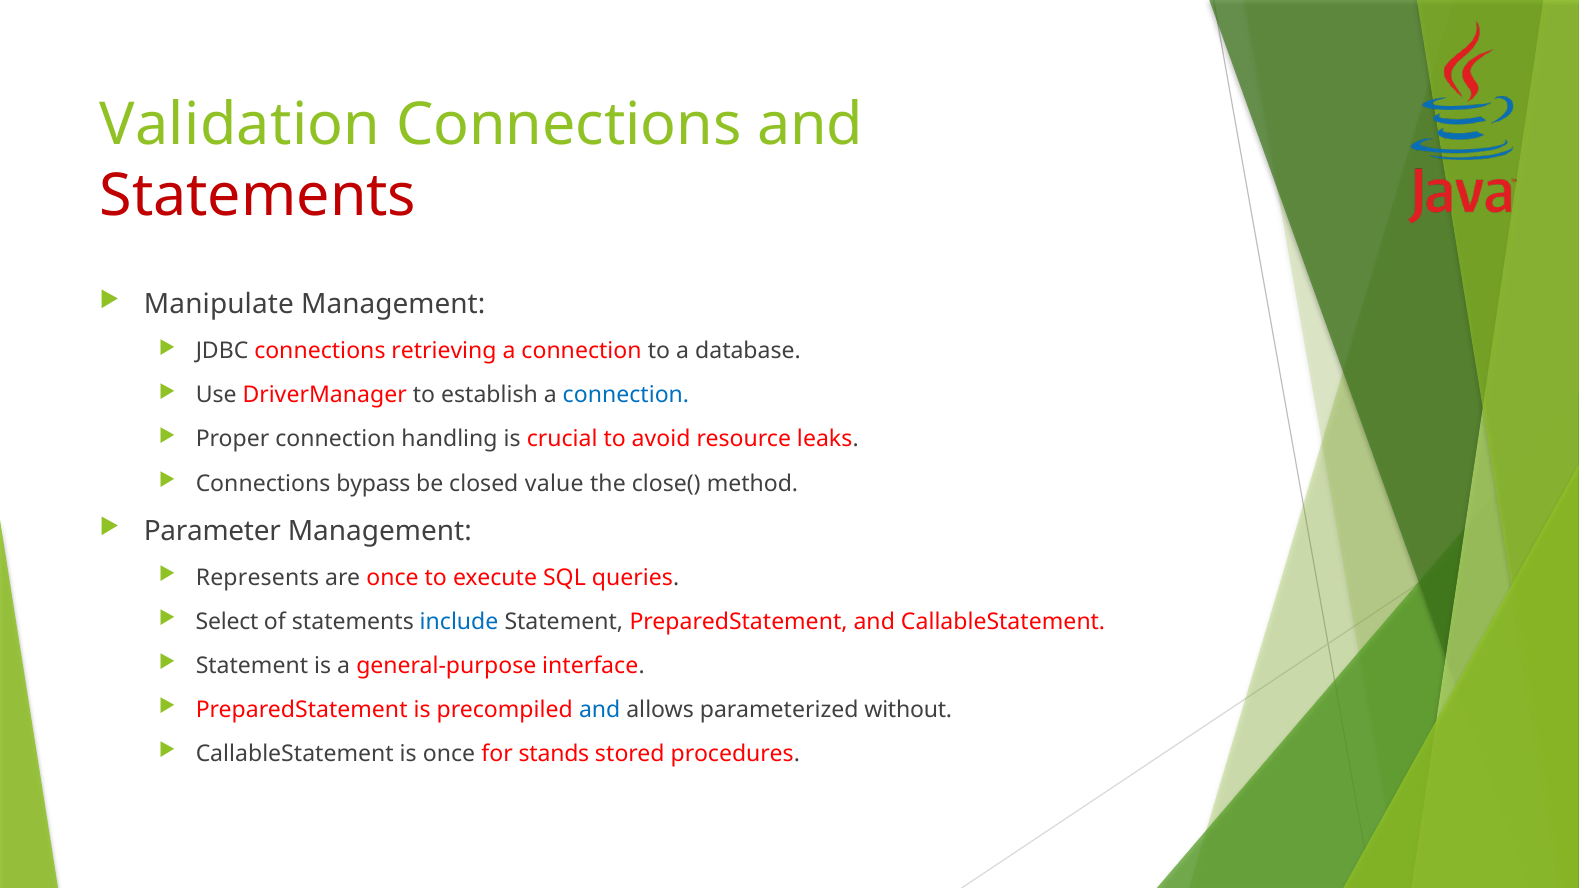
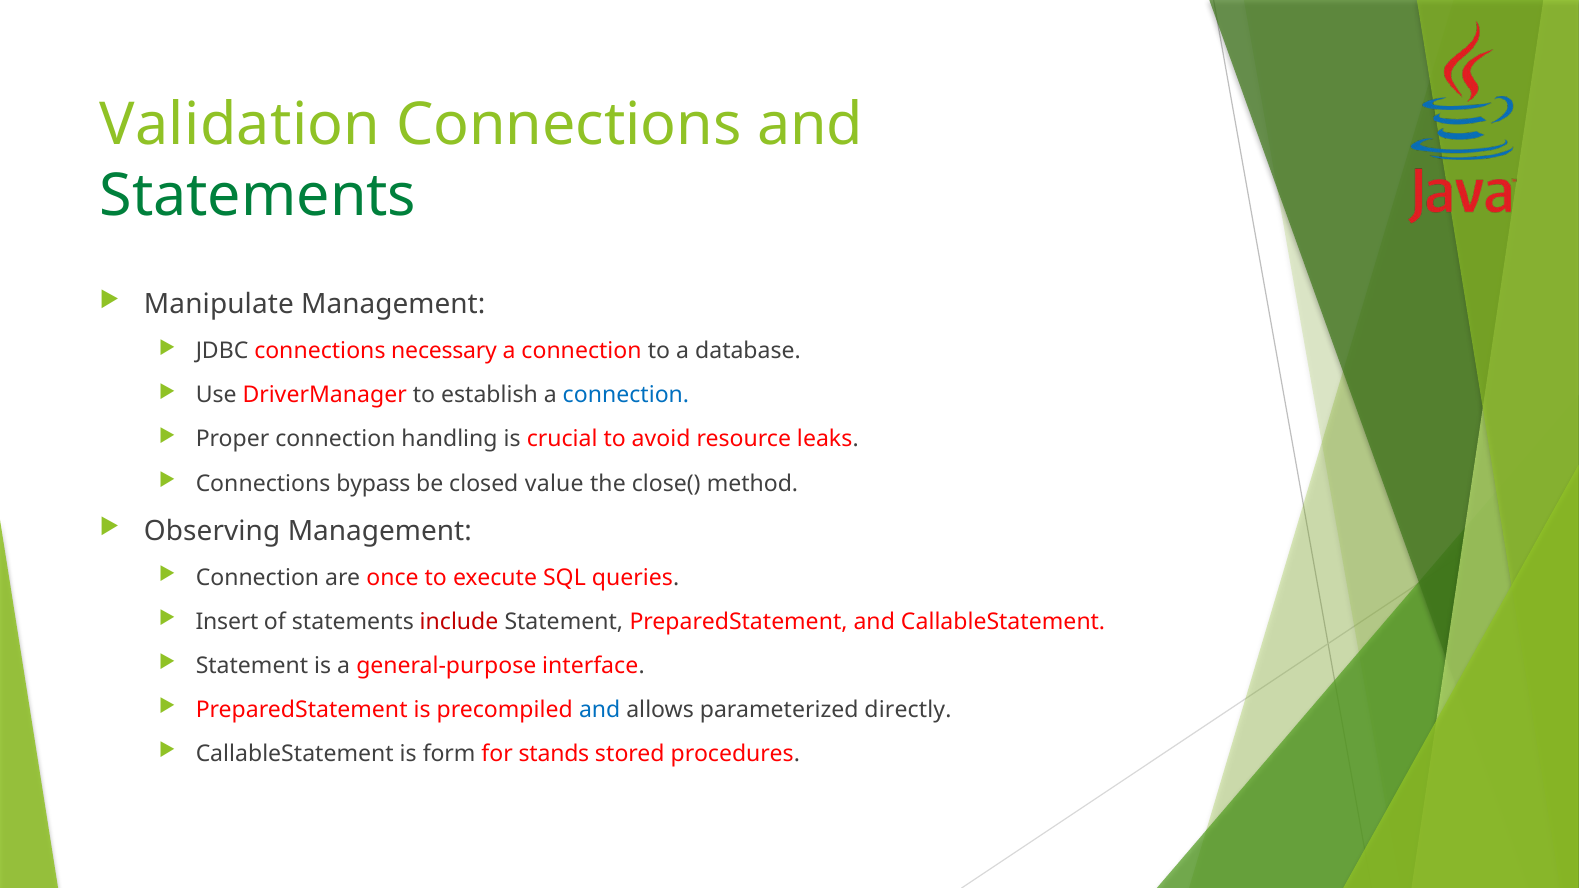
Statements colour: red -> green (258, 196)
retrieving: retrieving -> necessary (444, 351)
Parameter: Parameter -> Observing (212, 531)
Represents: Represents -> Connection (257, 578)
Select: Select -> Insert (227, 622)
include colour: blue -> red (459, 622)
without: without -> directly (908, 710)
is once: once -> form (449, 754)
